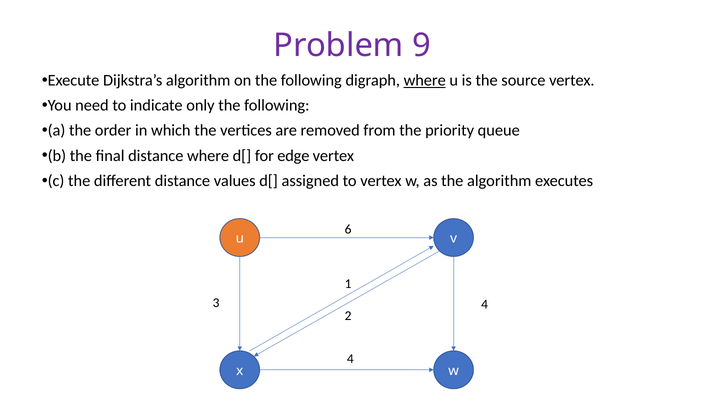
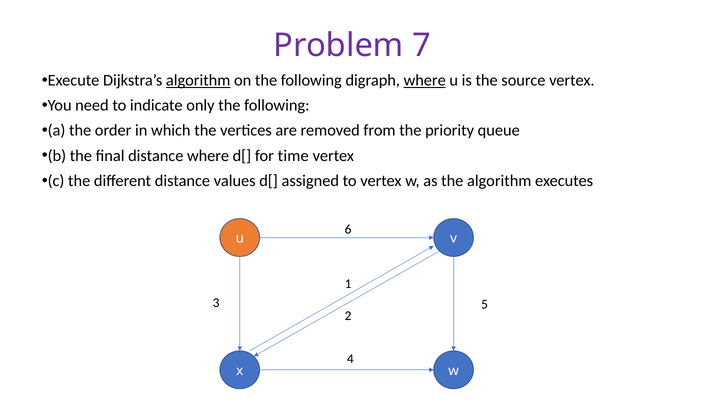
9: 9 -> 7 (422, 46)
algorithm underline: none -> present (198, 80)
edge: edge -> time (293, 156)
3 4: 4 -> 5 (485, 305)
